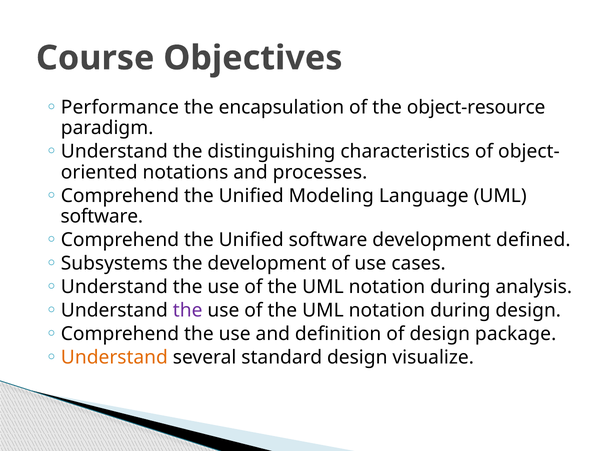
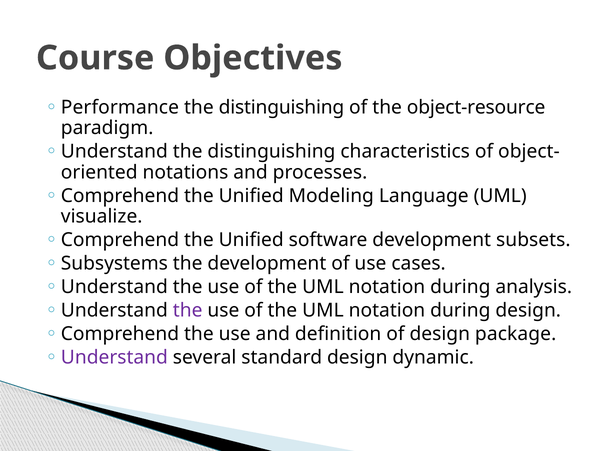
encapsulation: encapsulation -> distinguishing (281, 107)
software: software -> visualize (102, 216)
defined: defined -> subsets (533, 240)
Understand colour: orange -> purple (114, 357)
visualize: visualize -> dynamic (433, 357)
